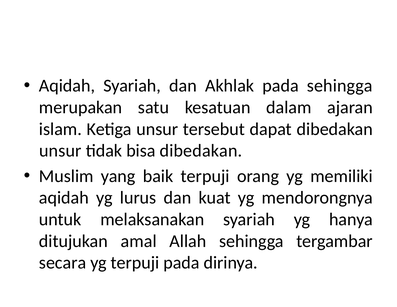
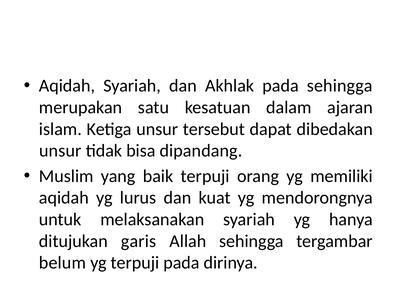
bisa dibedakan: dibedakan -> dipandang (201, 151)
amal: amal -> garis (139, 241)
secara: secara -> belum (62, 263)
